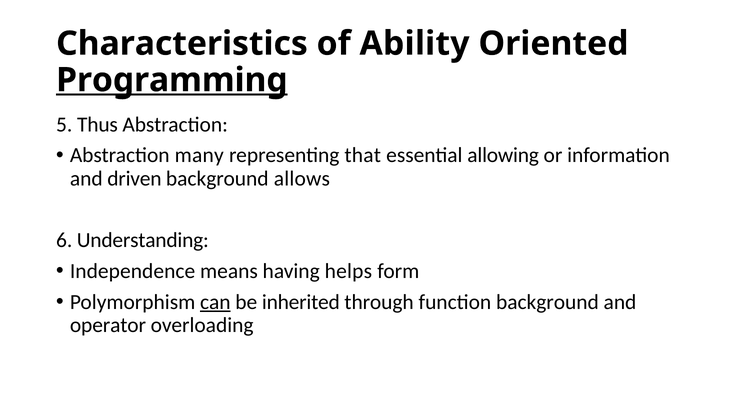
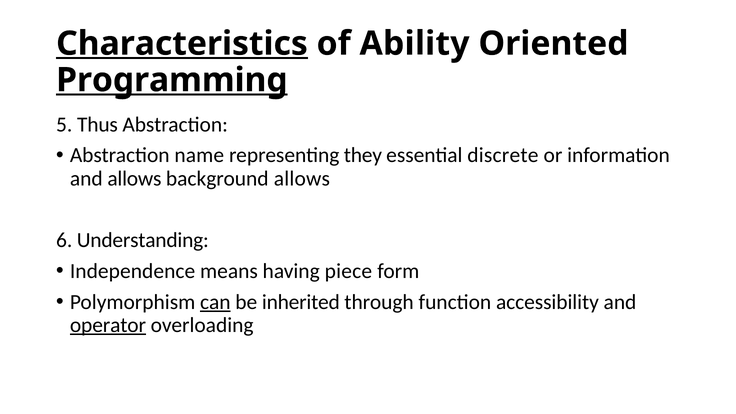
Characteristics underline: none -> present (182, 44)
many: many -> name (199, 155)
that: that -> they (363, 155)
allowing: allowing -> discrete (503, 155)
and driven: driven -> allows (134, 178)
helps: helps -> piece (348, 271)
function background: background -> accessibility (547, 302)
operator underline: none -> present (108, 325)
